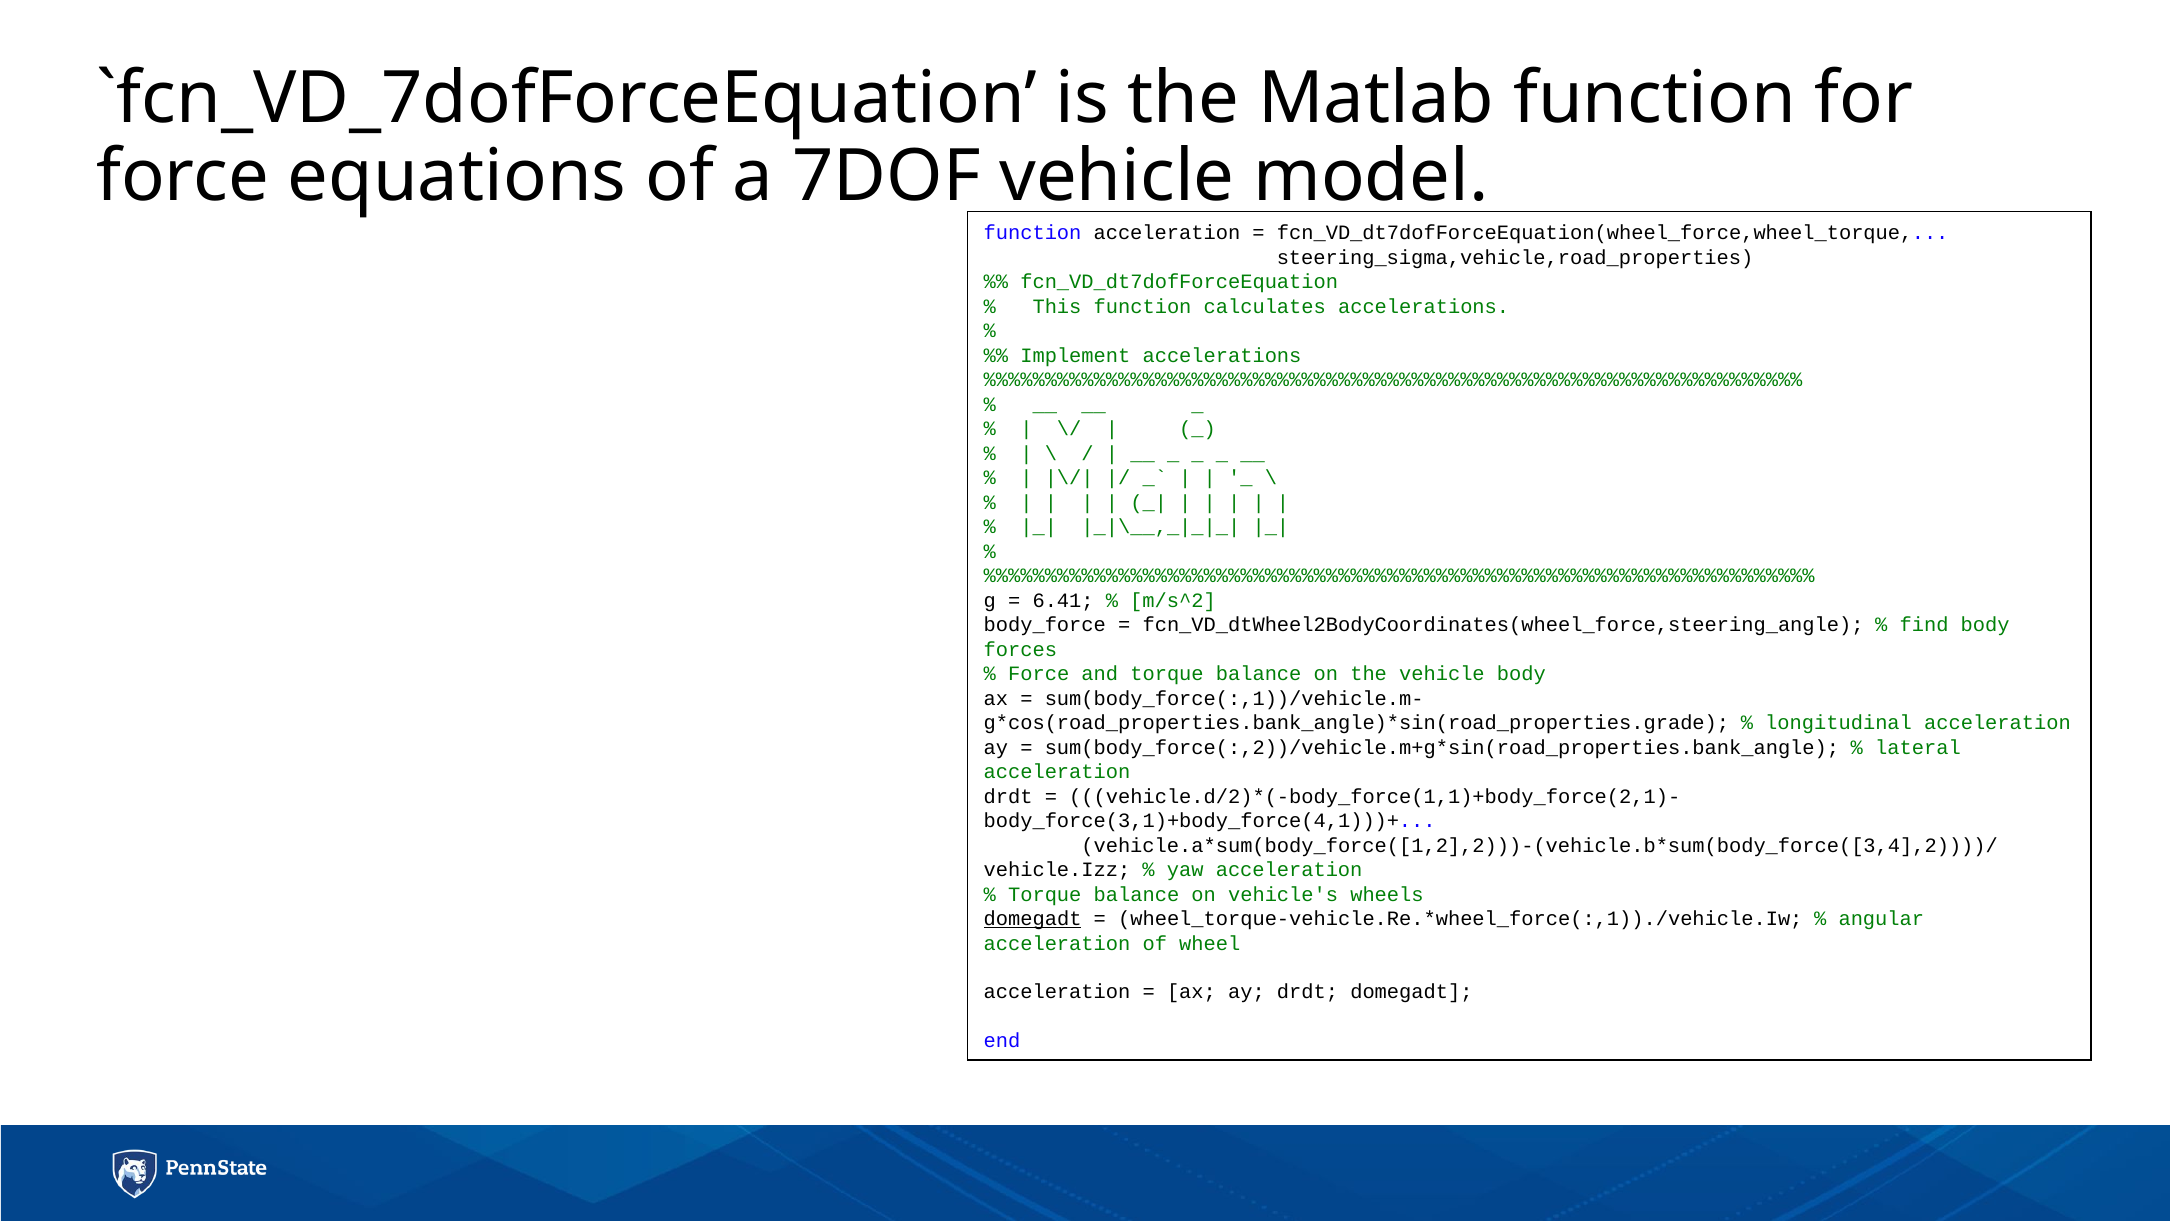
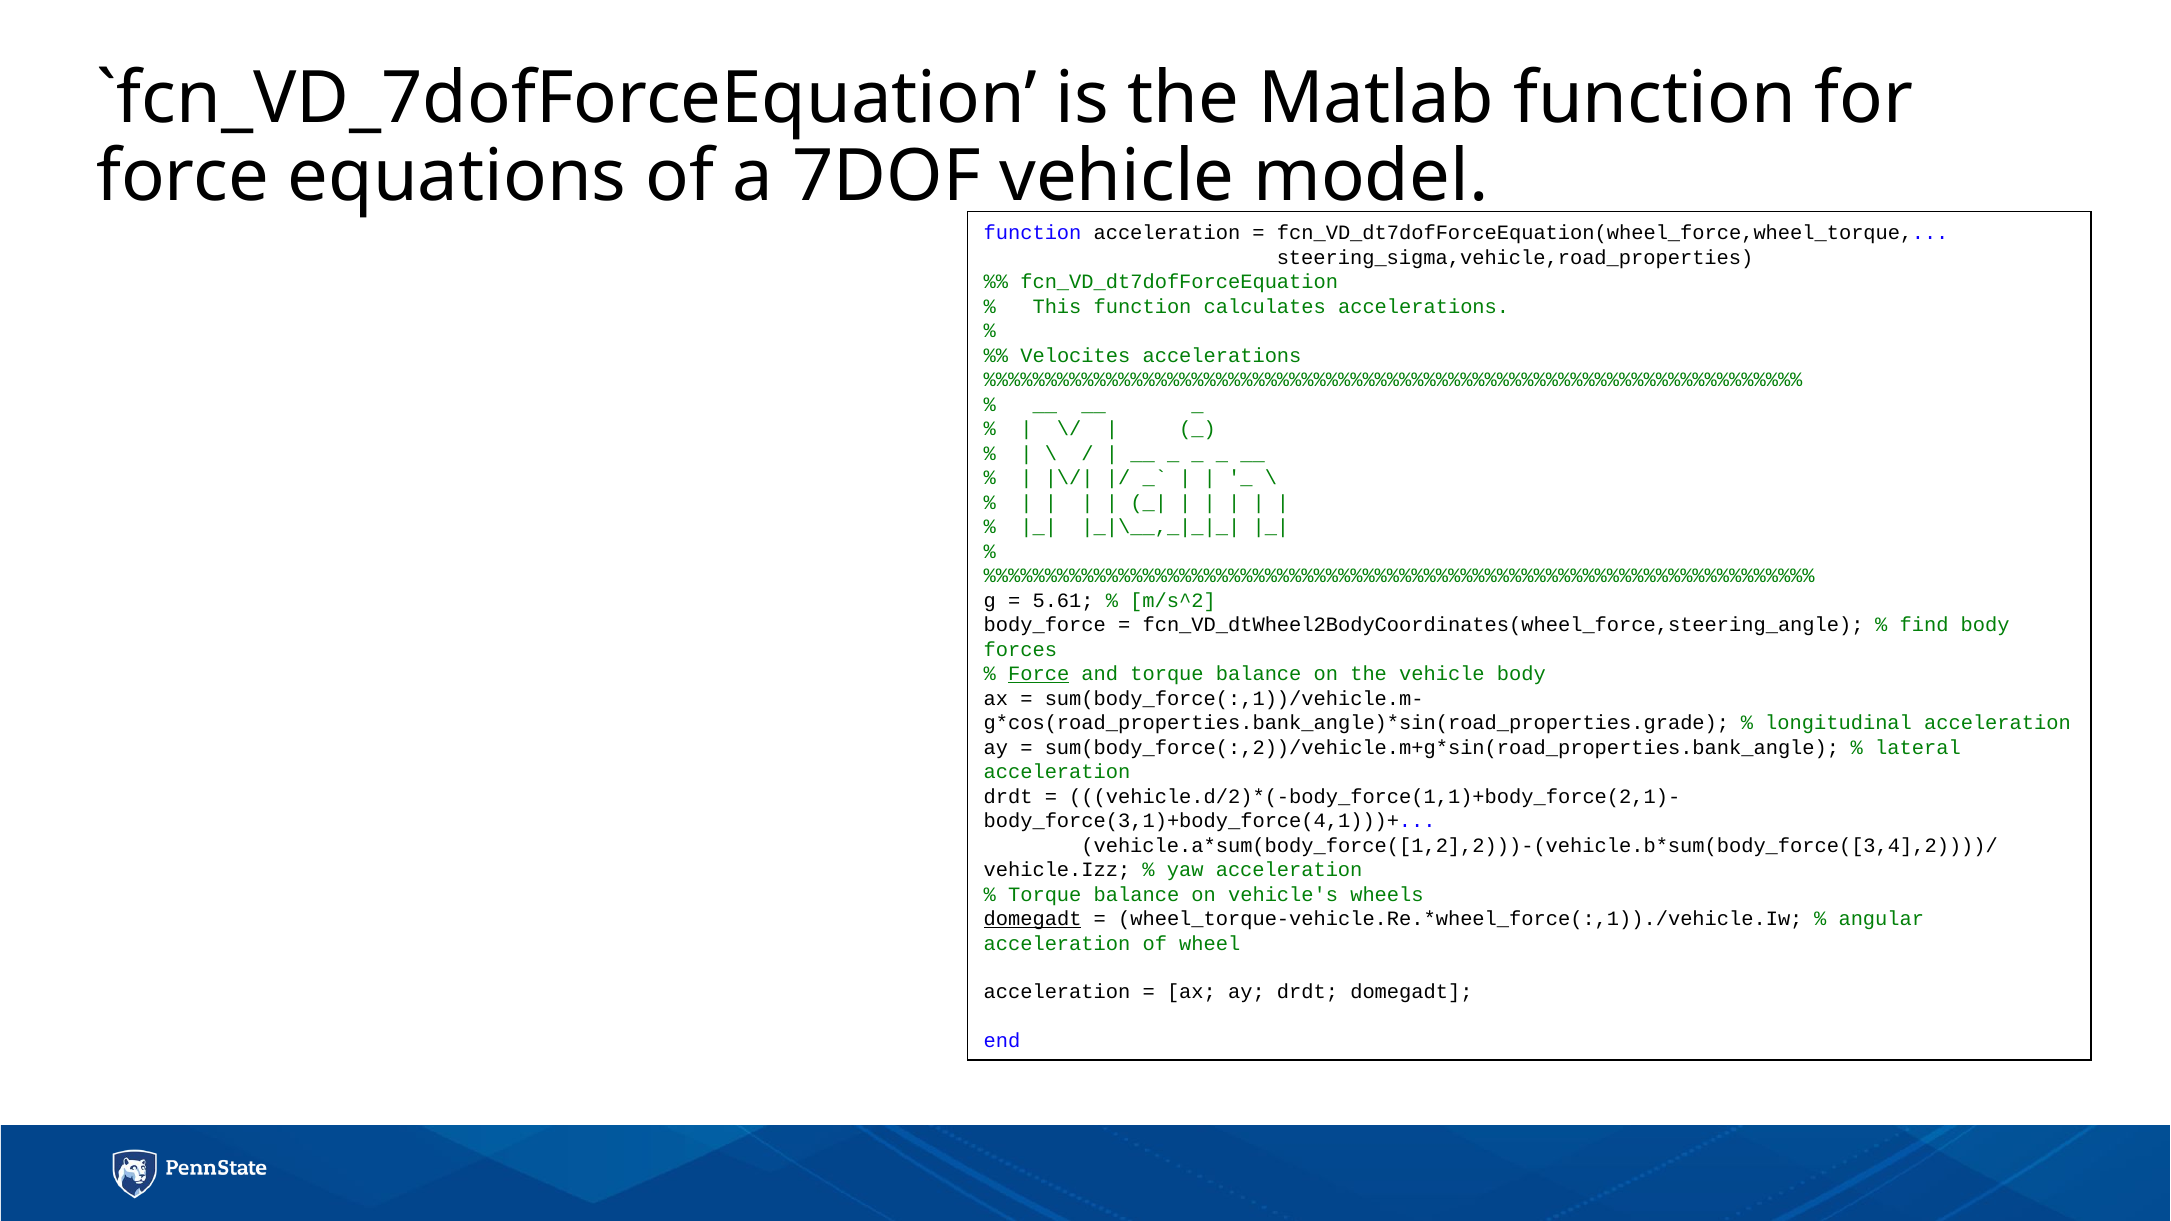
Implement: Implement -> Velocites (1075, 356)
6.41: 6.41 -> 5.61 (1063, 601)
Force underline: none -> present (1039, 674)
